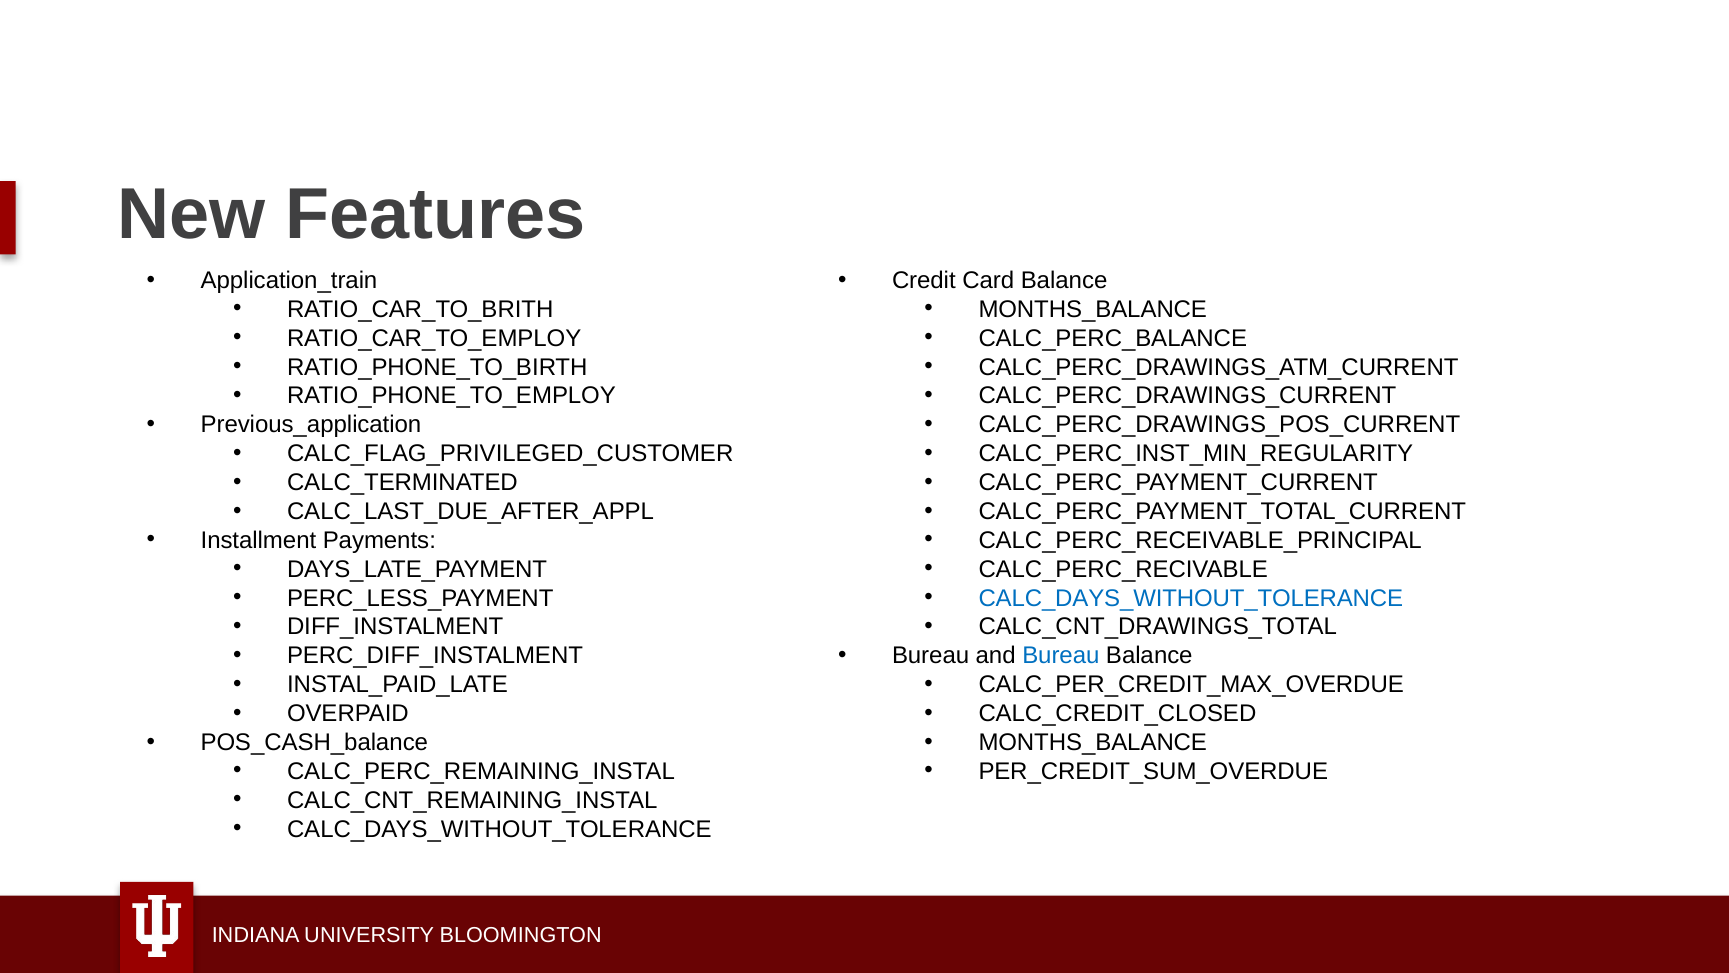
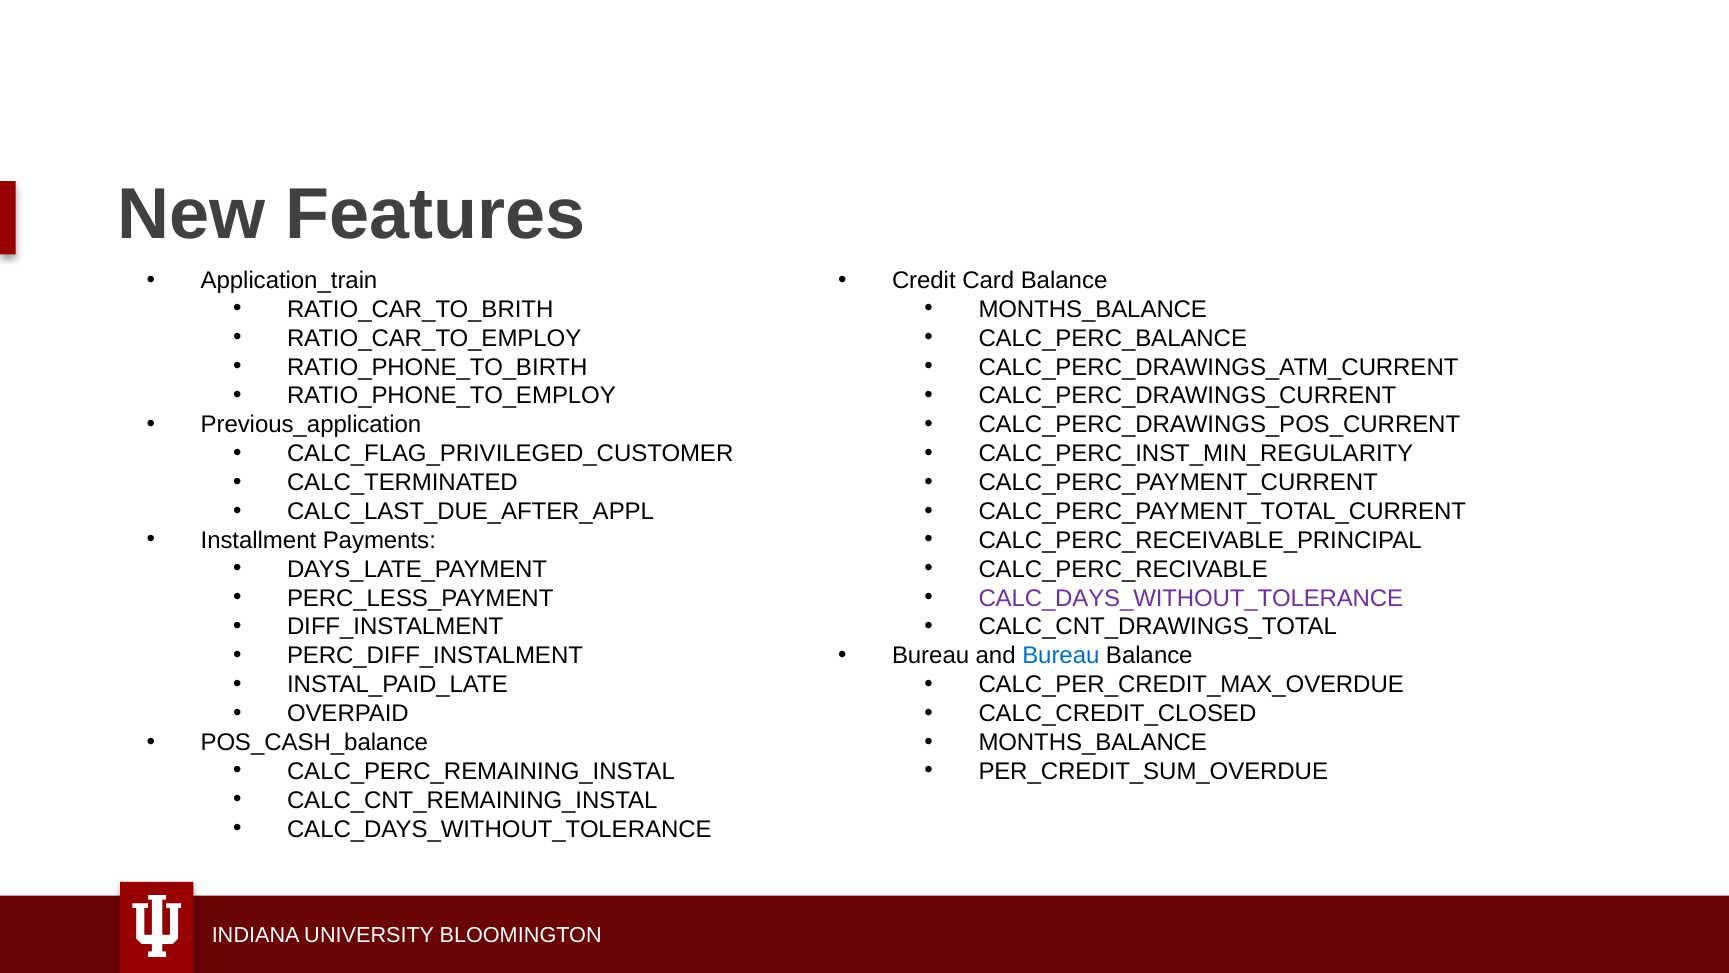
CALC_DAYS_WITHOUT_TOLERANCE colour: blue -> purple (1191, 598)
